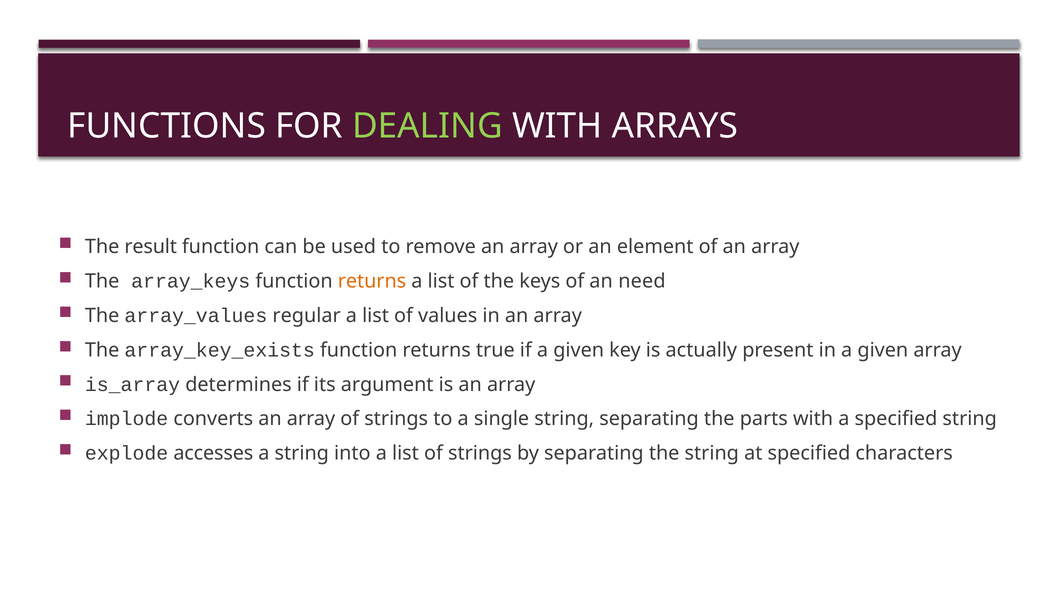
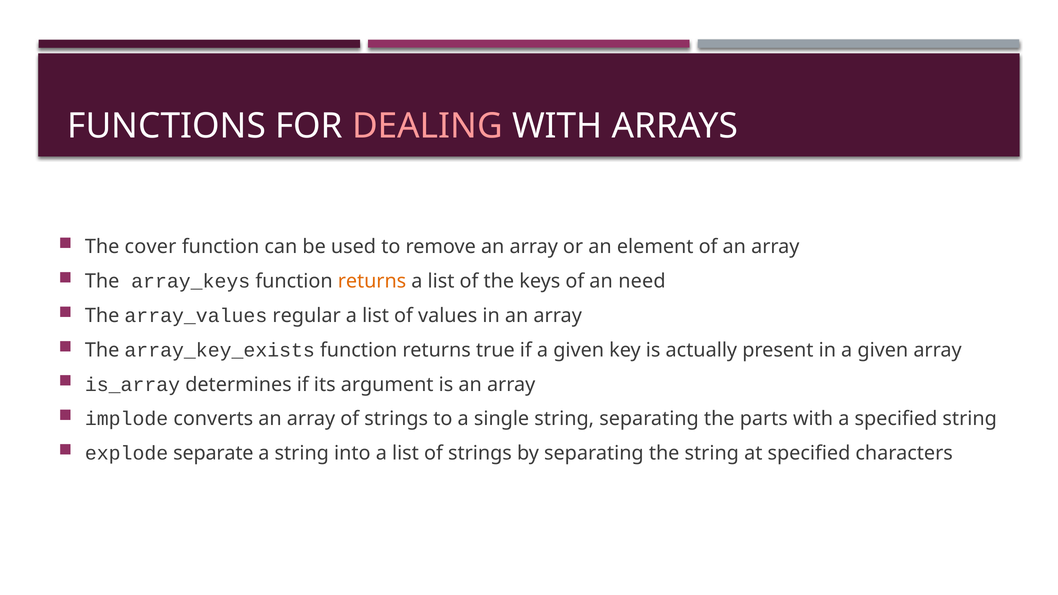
DEALING colour: light green -> pink (427, 126)
result: result -> cover (151, 247)
accesses: accesses -> separate (213, 453)
